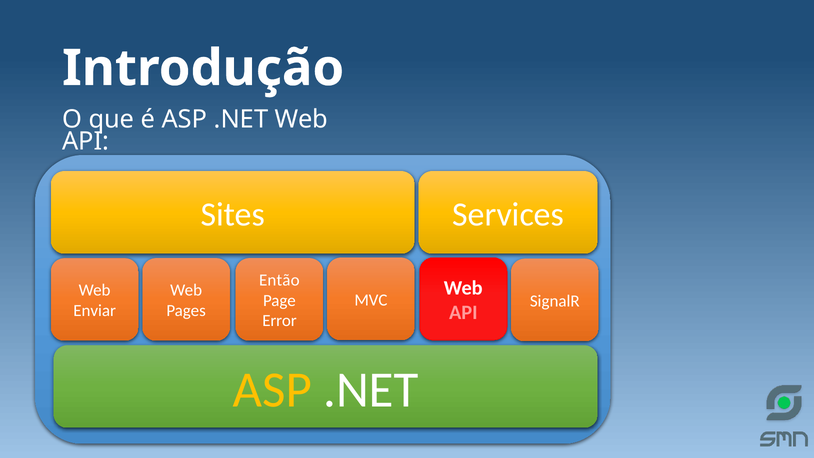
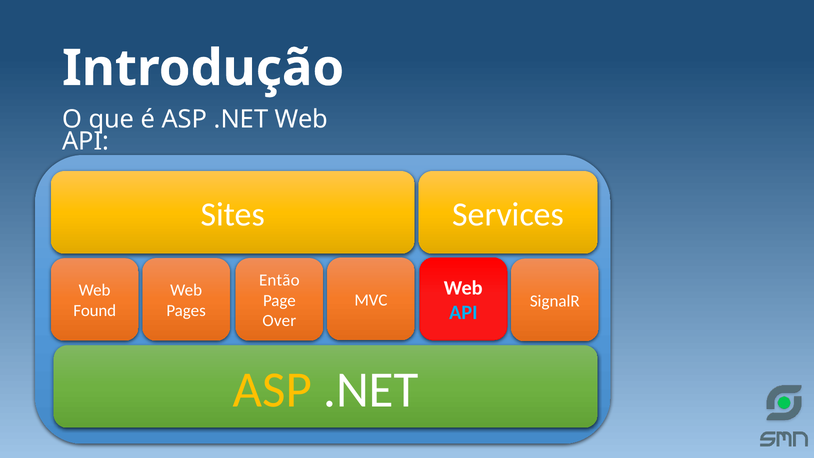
Enviar: Enviar -> Found (95, 311)
API colour: pink -> light blue (463, 312)
Error: Error -> Over (279, 321)
